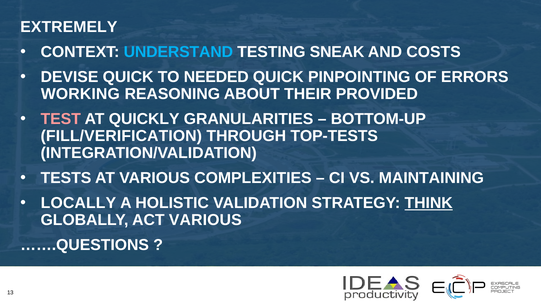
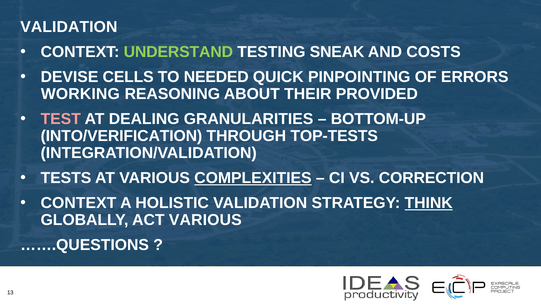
EXTREMELY: EXTREMELY -> VALIDATION (69, 27)
UNDERSTAND colour: light blue -> light green (178, 52)
DEVISE QUICK: QUICK -> CELLS (128, 77)
QUICKLY: QUICKLY -> DEALING (144, 119)
FILL/VERIFICATION: FILL/VERIFICATION -> INTO/VERIFICATION (121, 136)
COMPLEXITIES underline: none -> present (253, 178)
MAINTAINING: MAINTAINING -> CORRECTION (431, 178)
LOCALLY: LOCALLY -> CONTEXT (78, 203)
